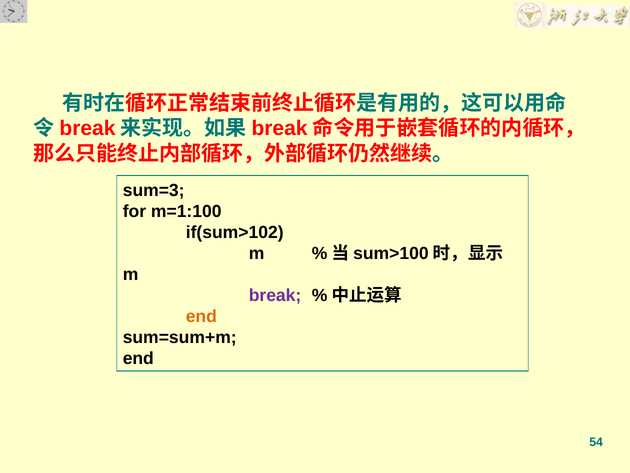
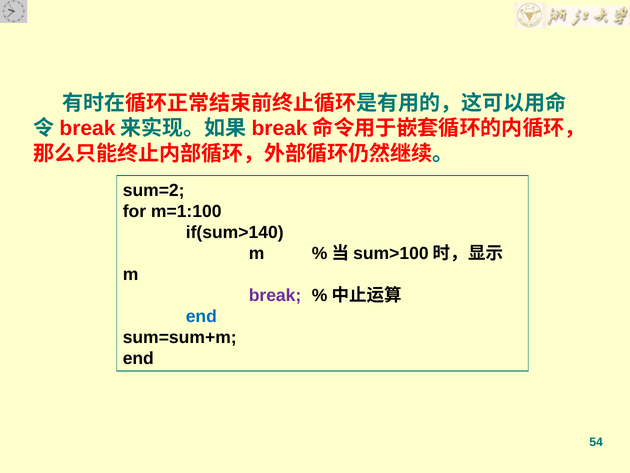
sum=3: sum=3 -> sum=2 (154, 190)
if(sum>102: if(sum>102 -> if(sum>140 (235, 232)
end colour: orange -> blue (201, 316)
